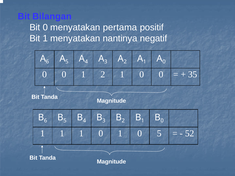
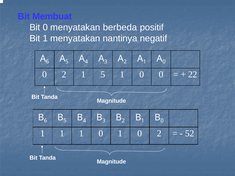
Bilangan: Bilangan -> Membuat (52, 16)
pertama: pertama -> berbeda (120, 27)
0: 0 -> 2 (64, 74)
1 2: 2 -> 5 (103, 74)
35: 35 -> 22 (193, 74)
1 0 5: 5 -> 2 (159, 133)
